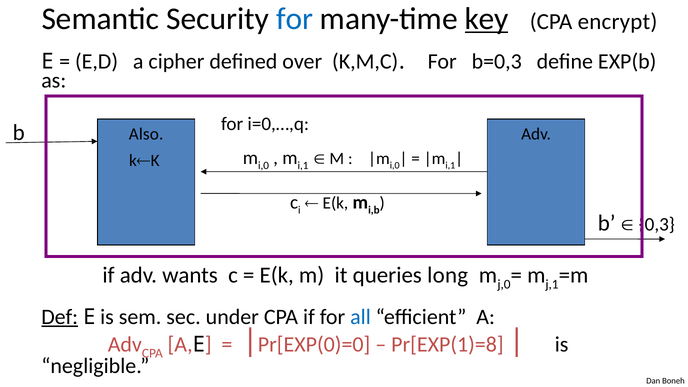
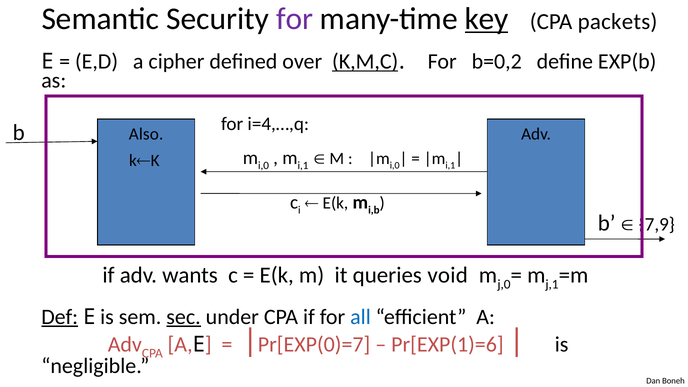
for colour: blue -> purple (295, 19)
encrypt: encrypt -> packets (618, 21)
K,M,C underline: none -> present (365, 62)
b=0,3: b=0,3 -> b=0,2 (497, 62)
i=0,…,q: i=0,…,q -> i=4,…,q (278, 124)
0,3: 0,3 -> 7,9 (657, 225)
long: long -> void (448, 275)
sec underline: none -> present (184, 317)
Pr[EXP(0)=0: Pr[EXP(0)=0 -> Pr[EXP(0)=7 (314, 345)
Pr[EXP(1)=8: Pr[EXP(1)=8 -> Pr[EXP(1)=6 (447, 345)
